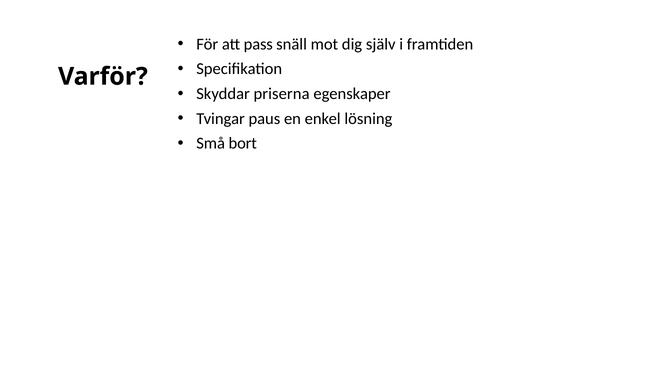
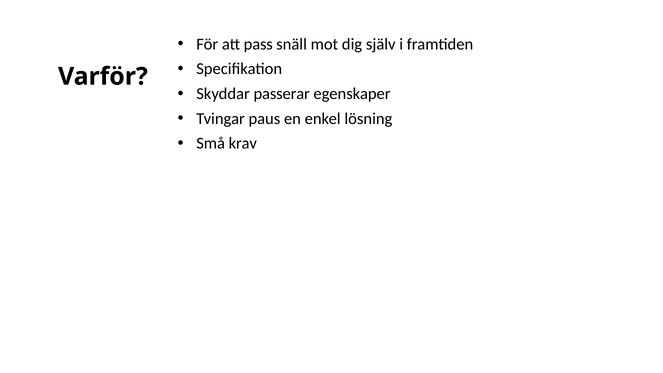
priserna: priserna -> passerar (282, 94)
bort: bort -> krav (243, 143)
